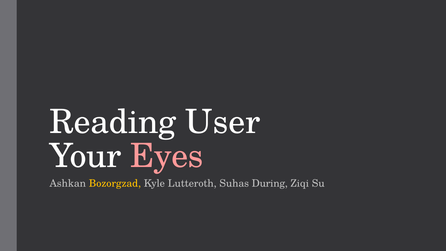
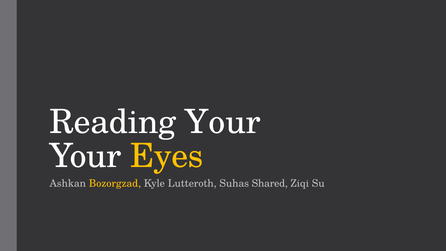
Reading User: User -> Your (223, 122)
Eyes colour: pink -> yellow (167, 156)
During: During -> Shared (270, 183)
